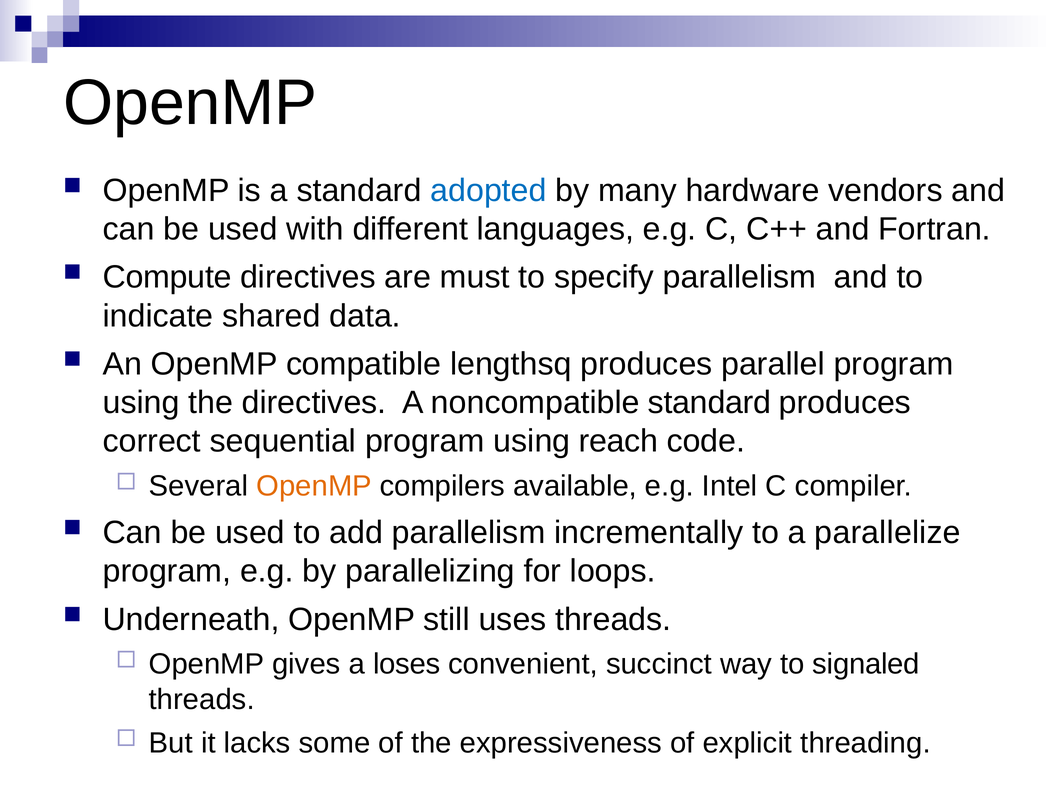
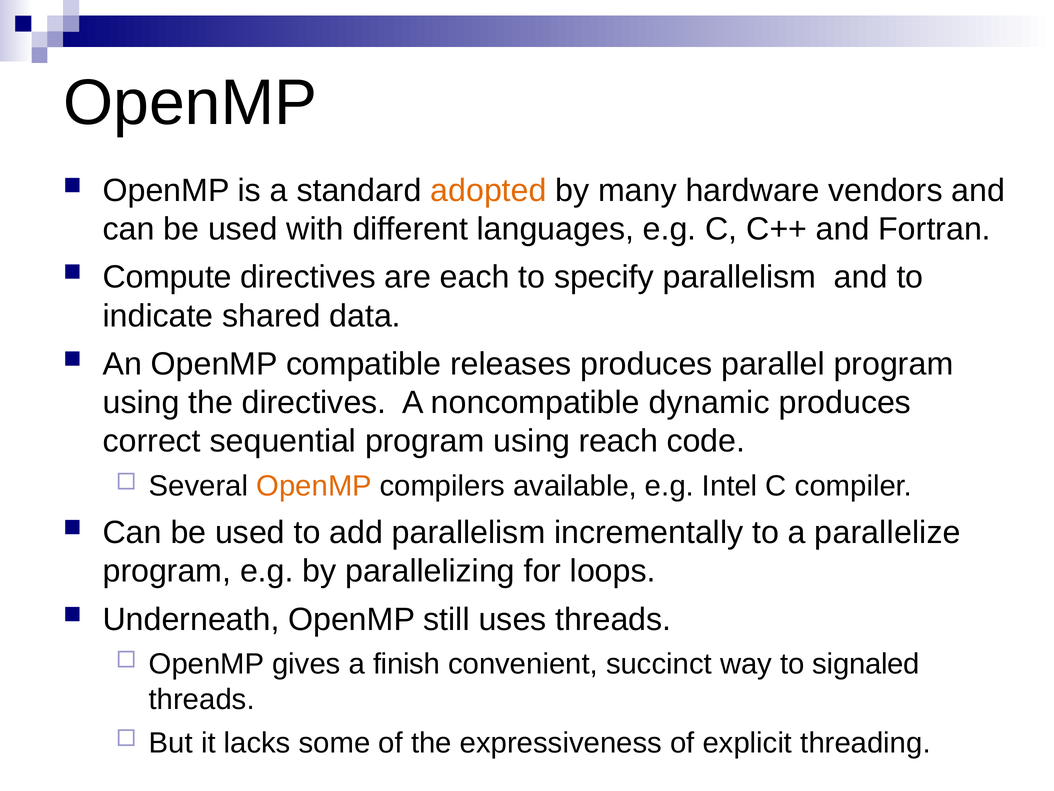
adopted colour: blue -> orange (489, 190)
must: must -> each (475, 277)
lengthsq: lengthsq -> releases (511, 364)
noncompatible standard: standard -> dynamic (709, 402)
loses: loses -> finish (407, 664)
